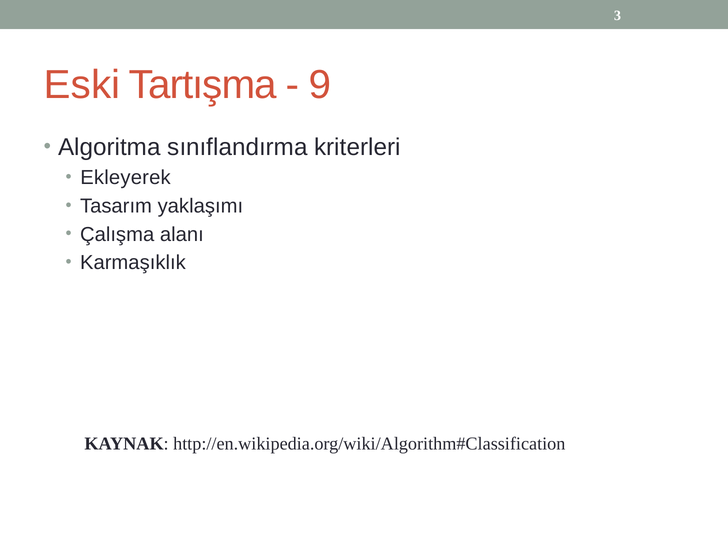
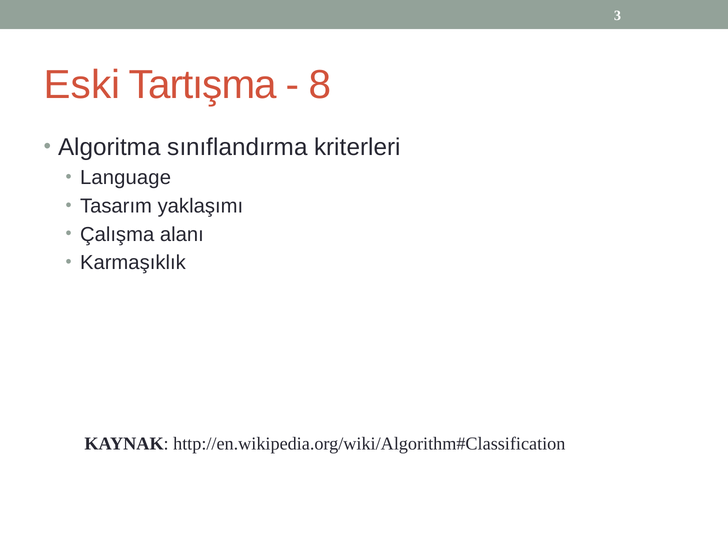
9: 9 -> 8 (320, 85)
Ekleyerek: Ekleyerek -> Language (126, 178)
